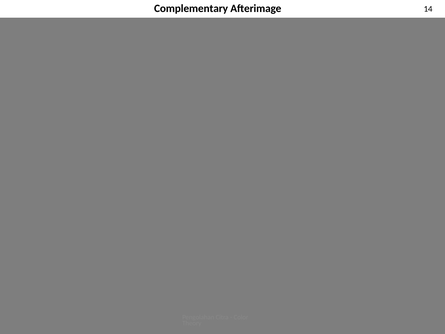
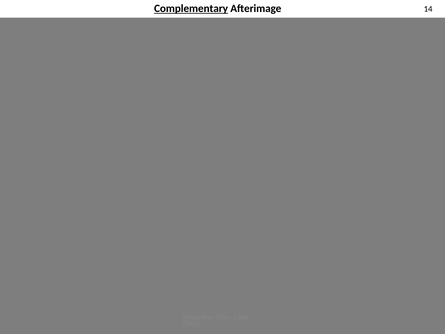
Complementary underline: none -> present (191, 9)
